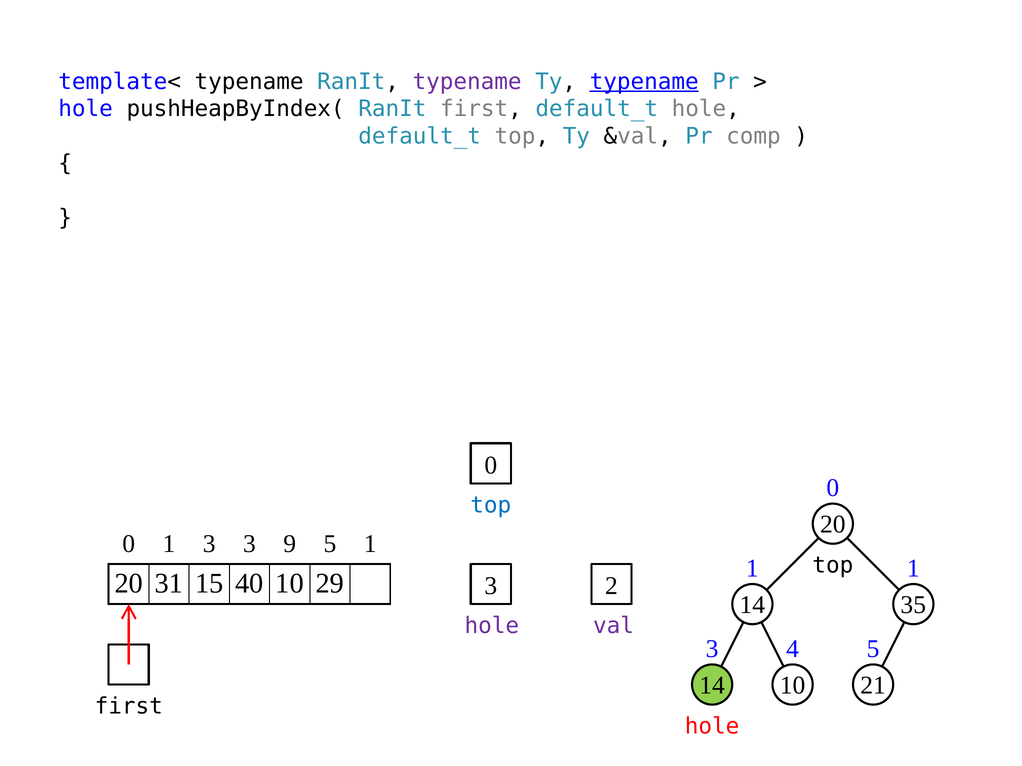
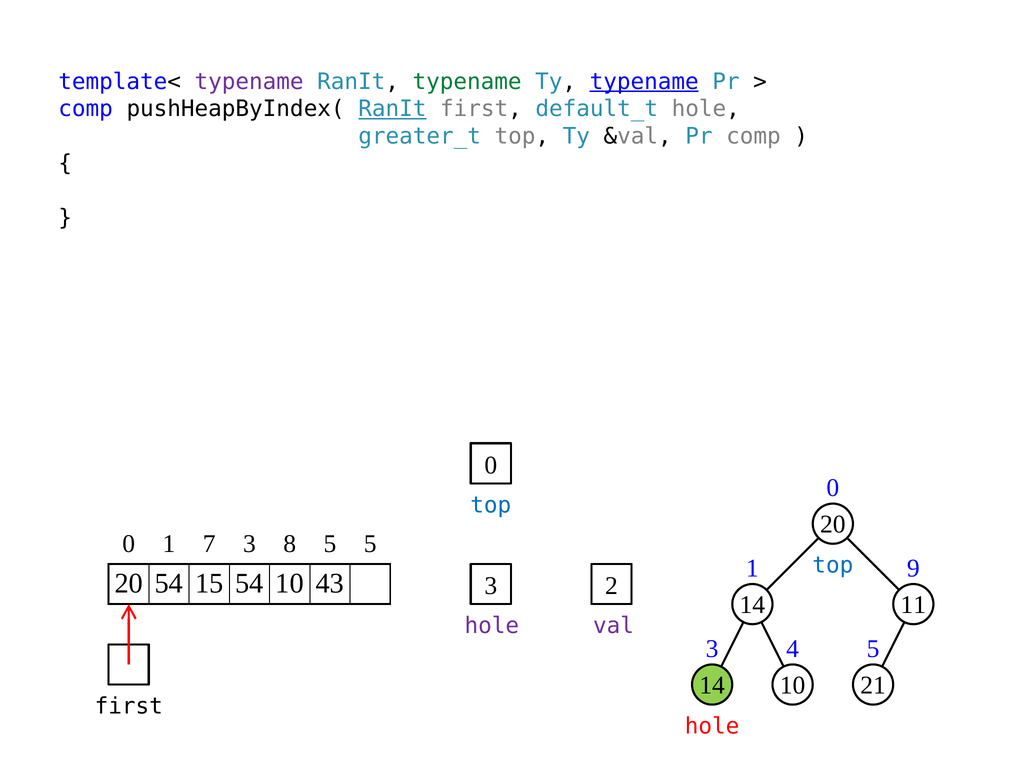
typename colour: black -> purple (249, 82)
typename colour: purple -> green (467, 82)
hole: hole -> comp (86, 109)
RanIt underline: none -> present (392, 109)
default_t: default_t -> greater_t (420, 136)
0 1 3: 3 -> 7 (209, 544)
9: 9 -> 8 (290, 544)
5 1: 1 -> 5 (370, 544)
top colour: black -> blue (833, 566)
1 1: 1 -> 9 (913, 569)
20 31: 31 -> 54 (169, 584)
15 40: 40 -> 54 (249, 584)
29: 29 -> 43 (330, 584)
35: 35 -> 11 (913, 605)
